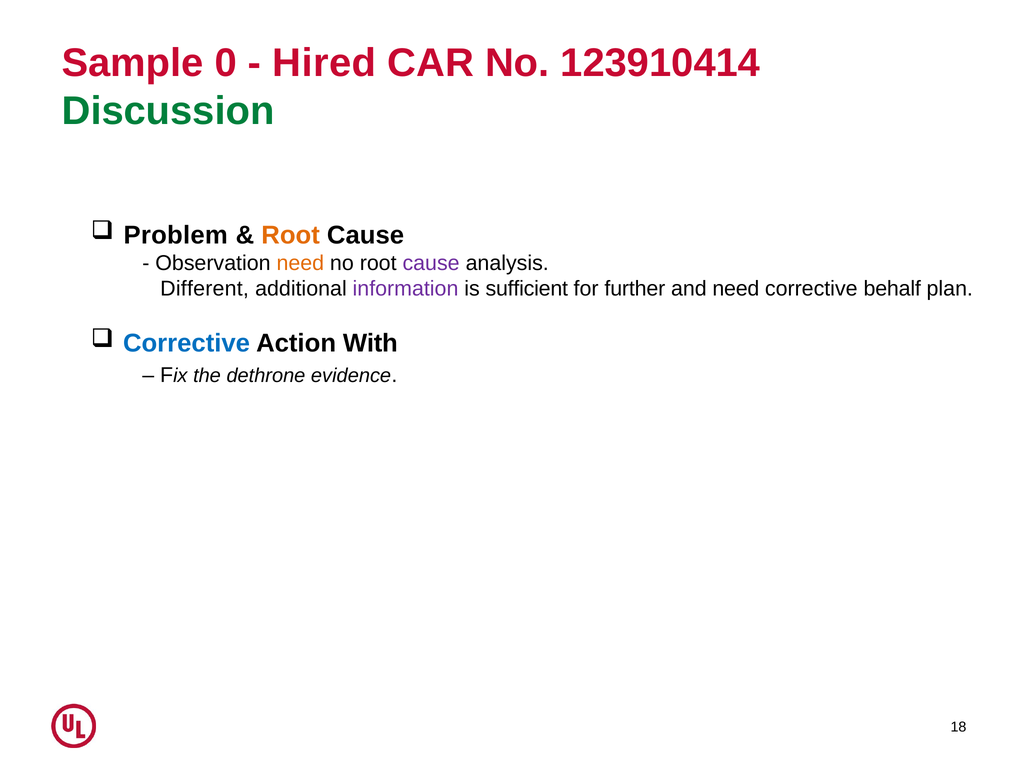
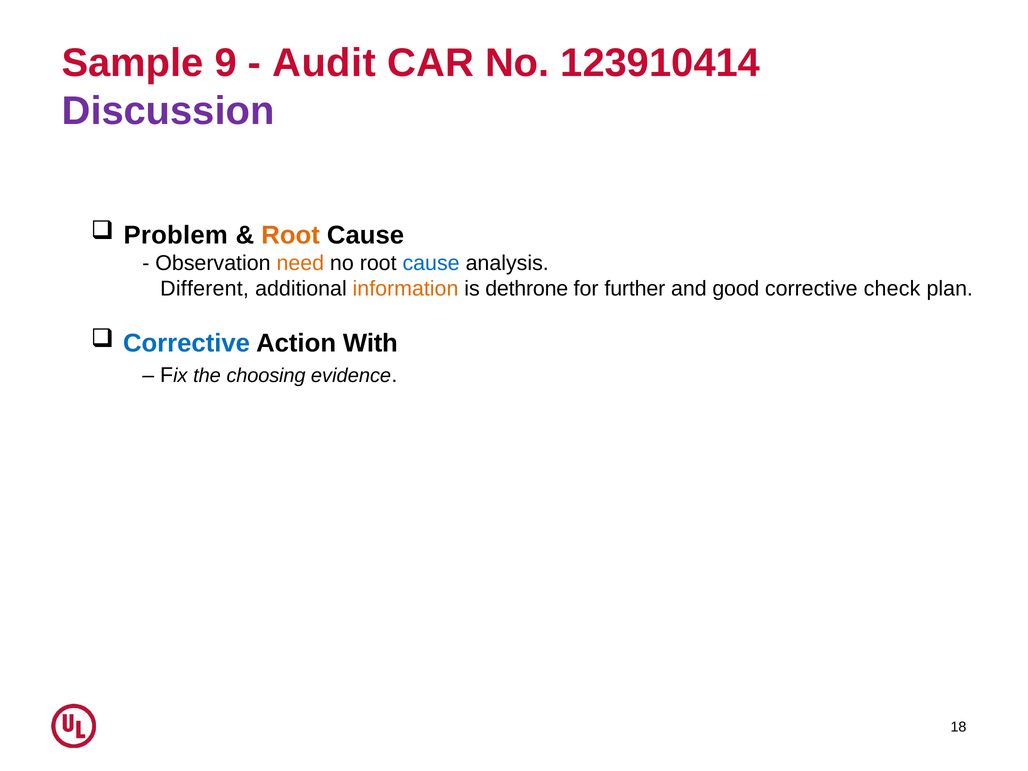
0: 0 -> 9 (226, 63)
Hired: Hired -> Audit (324, 63)
Discussion colour: green -> purple (168, 111)
cause colour: purple -> blue (431, 263)
information colour: purple -> orange (406, 289)
sufficient: sufficient -> dethrone (527, 289)
and need: need -> good (736, 289)
behalf: behalf -> check (892, 289)
dethrone: dethrone -> choosing (266, 376)
